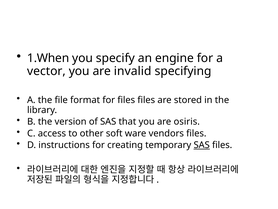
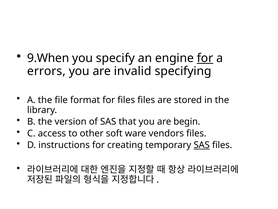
1.When: 1.When -> 9.When (48, 58)
for underline: none -> present (205, 58)
vector: vector -> errors (46, 71)
osiris: osiris -> begin (187, 121)
